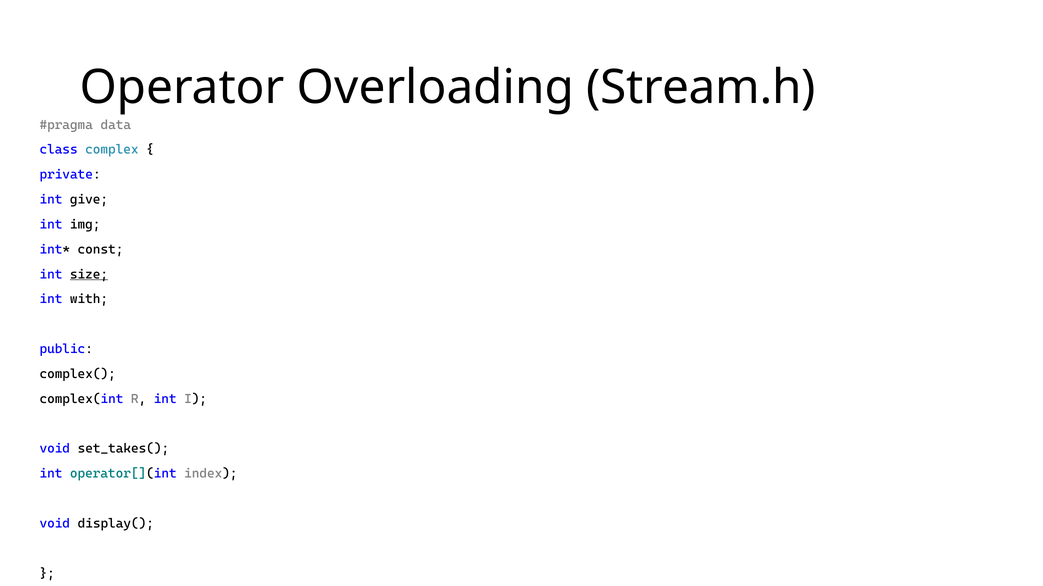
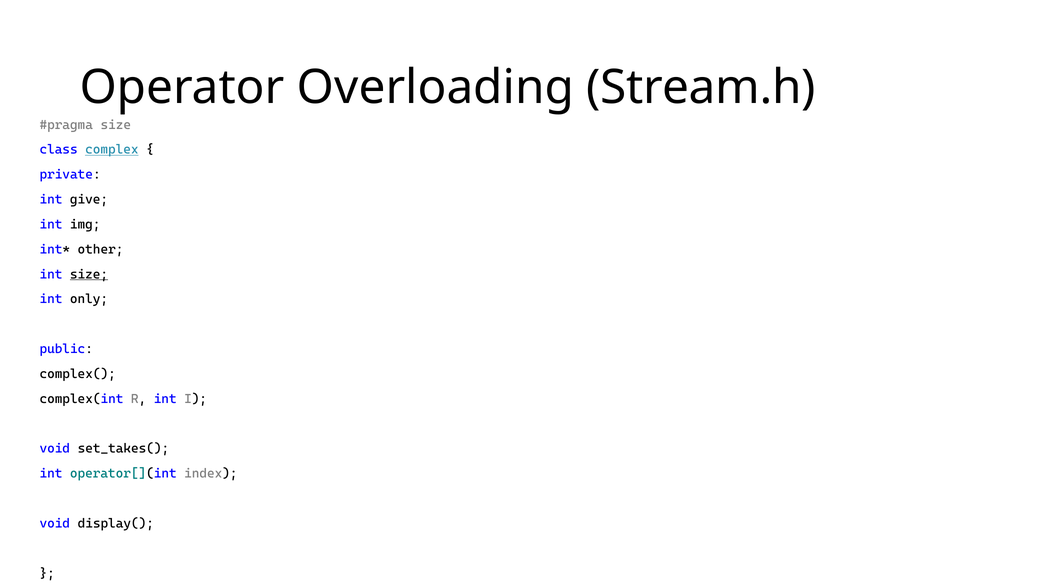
data: data -> size (116, 125)
complex underline: none -> present (112, 150)
const: const -> other (101, 250)
with: with -> only (89, 300)
